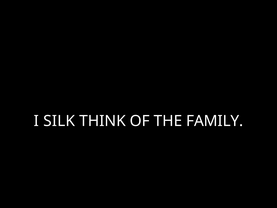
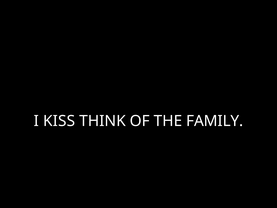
SILK: SILK -> KISS (59, 121)
